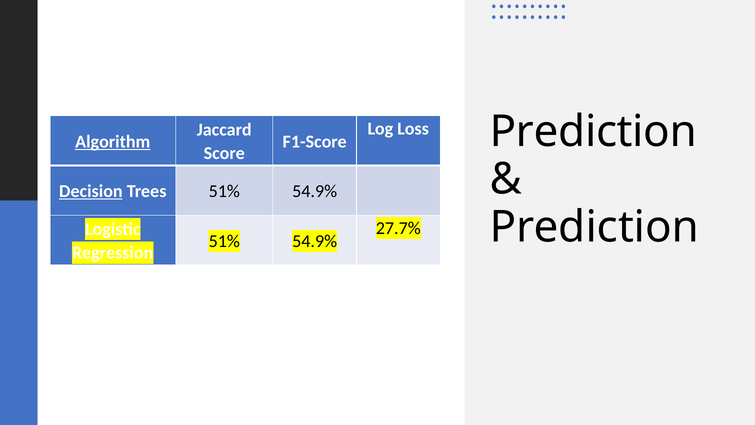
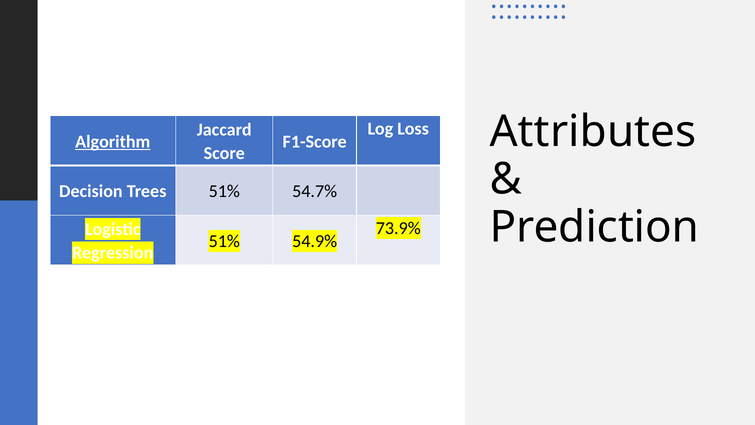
Prediction: Prediction -> Attributes (593, 132)
Decision underline: present -> none (91, 191)
Trees 51% 54.9%: 54.9% -> 54.7% (315, 191)
27.7%: 27.7% -> 73.9% (398, 228)
